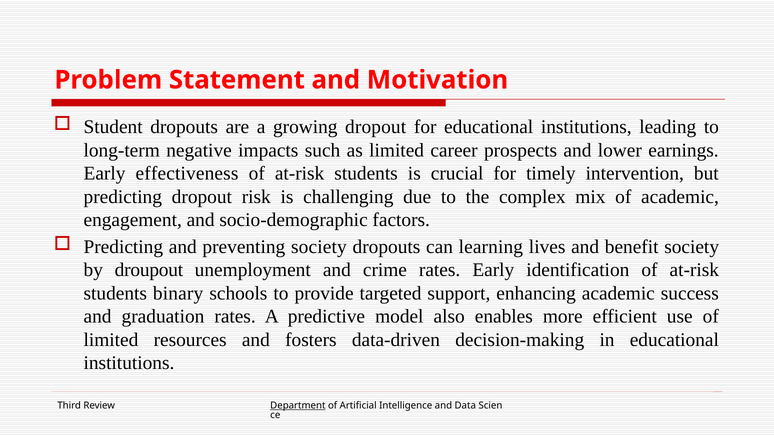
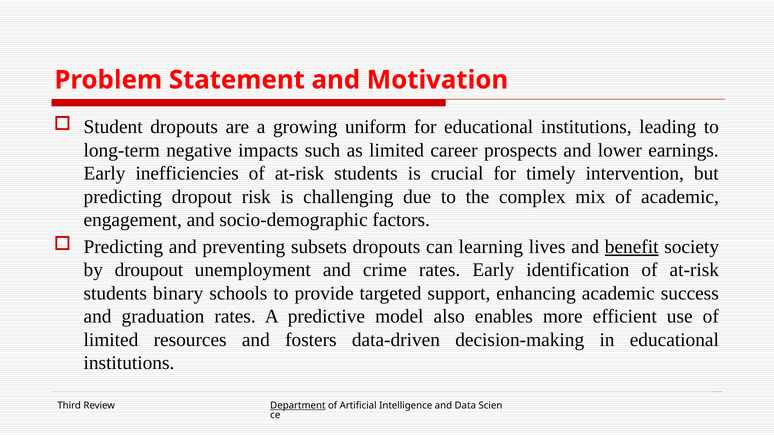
growing dropout: dropout -> uniform (376, 127)
effectiveness: effectiveness -> inefficiencies (187, 174)
preventing society: society -> subsets (319, 247)
benefit underline: none -> present (632, 247)
